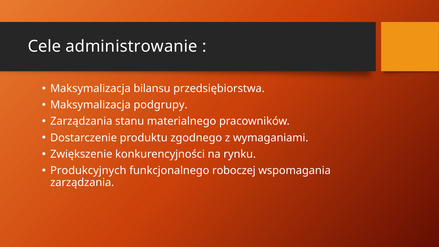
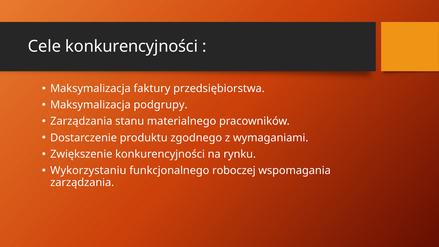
Cele administrowanie: administrowanie -> konkurencyjności (132, 46)
bilansu: bilansu -> faktury (152, 88)
Produkcyjnych: Produkcyjnych -> Wykorzystaniu (88, 171)
